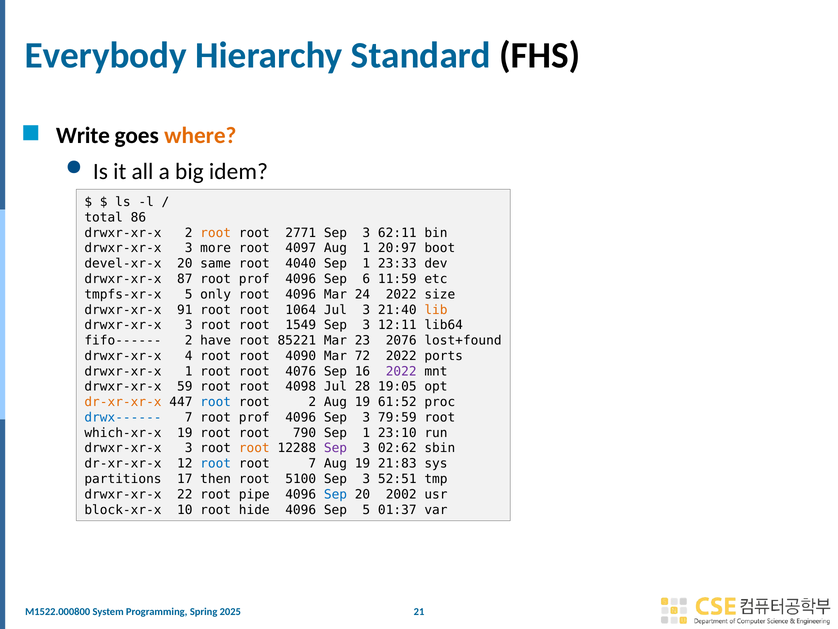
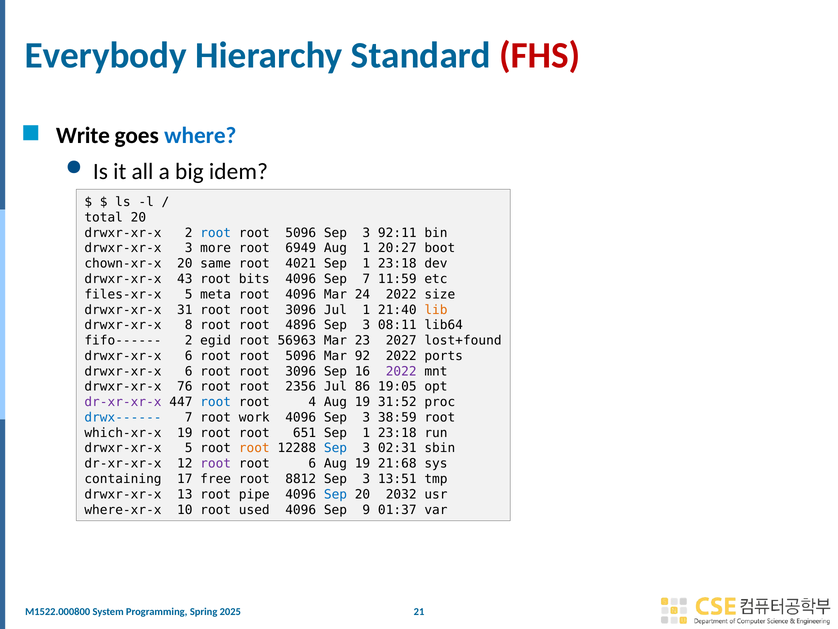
FHS colour: black -> red (540, 55)
where colour: orange -> blue (200, 135)
total 86: 86 -> 20 (138, 217)
root colour: orange -> blue (216, 233)
2771: 2771 -> 5096 (301, 233)
62:11: 62:11 -> 92:11 (397, 233)
4097: 4097 -> 6949 (301, 248)
20:97: 20:97 -> 20:27 (397, 248)
devel-xr-x: devel-xr-x -> chown-xr-x (123, 263)
4040: 4040 -> 4021 (301, 263)
23:33: 23:33 -> 23:18 (397, 263)
87: 87 -> 43 (185, 279)
prof: prof -> bits (254, 279)
Sep 6: 6 -> 7 (366, 279)
tmpfs-xr-x: tmpfs-xr-x -> files-xr-x (123, 294)
only: only -> meta (216, 294)
91: 91 -> 31 (185, 310)
1064: 1064 -> 3096 (301, 310)
Jul 3: 3 -> 1 (366, 310)
3: 3 -> 8 (189, 325)
1549: 1549 -> 4896 (301, 325)
12:11: 12:11 -> 08:11 (397, 325)
have: have -> egid (216, 340)
85221: 85221 -> 56963 (297, 340)
2076: 2076 -> 2027 (401, 340)
4: 4 -> 6 (189, 356)
4090: 4090 -> 5096 (301, 356)
72: 72 -> 92 (362, 356)
1: 1 -> 6 (189, 371)
4076: 4076 -> 3096 (301, 371)
59: 59 -> 76 (185, 386)
4098: 4098 -> 2356 (301, 386)
28: 28 -> 86 (362, 386)
dr-xr-xr-x colour: orange -> purple (123, 402)
root 2: 2 -> 4 (312, 402)
61:52: 61:52 -> 31:52 (397, 402)
7 root prof: prof -> work (254, 417)
79:59: 79:59 -> 38:59 (397, 417)
790: 790 -> 651 (305, 433)
23:10: 23:10 -> 23:18 (397, 433)
3: 3 -> 5 (189, 448)
Sep colour: purple -> blue (336, 448)
02:62: 02:62 -> 02:31 (397, 448)
root colour: blue -> purple (216, 463)
root 7: 7 -> 6 (312, 463)
21:83: 21:83 -> 21:68 (397, 463)
partitions: partitions -> containing (123, 479)
then: then -> free (216, 479)
5100: 5100 -> 8812 (301, 479)
52:51: 52:51 -> 13:51 (397, 479)
22: 22 -> 13 (185, 494)
2002: 2002 -> 2032 (401, 494)
block-xr-x: block-xr-x -> where-xr-x (123, 509)
hide: hide -> used (254, 509)
Sep 5: 5 -> 9 (366, 509)
